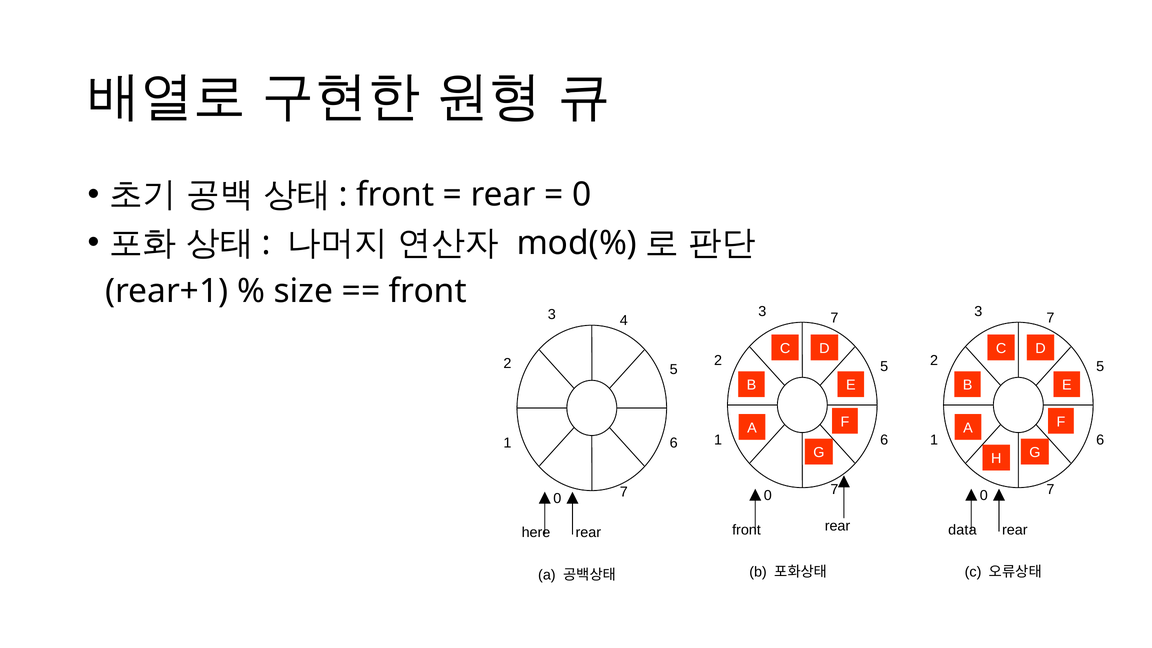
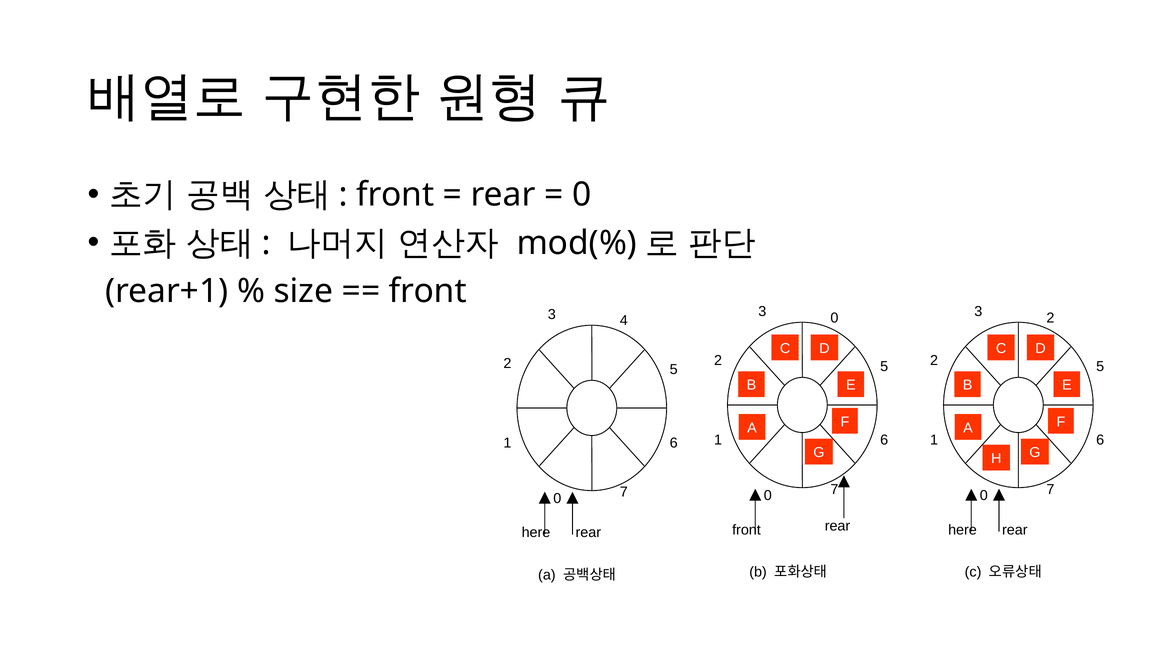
7: 7 -> 0 (834, 318)
7: 7 -> 2 (1050, 318)
data: data -> here (963, 530)
